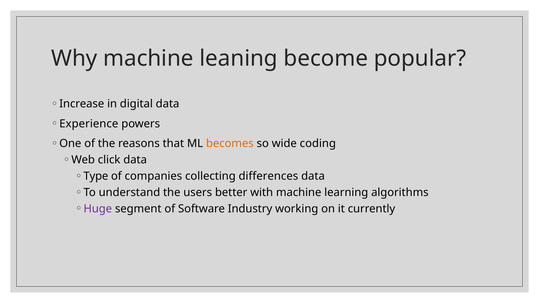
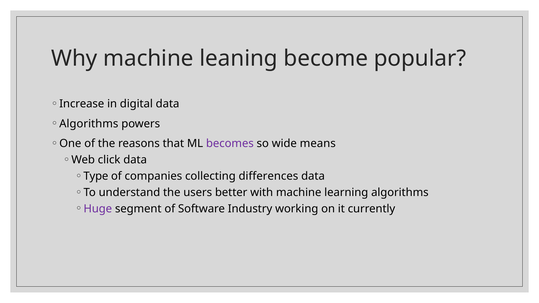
Experience: Experience -> Algorithms (89, 124)
becomes colour: orange -> purple (230, 144)
coding: coding -> means (318, 144)
